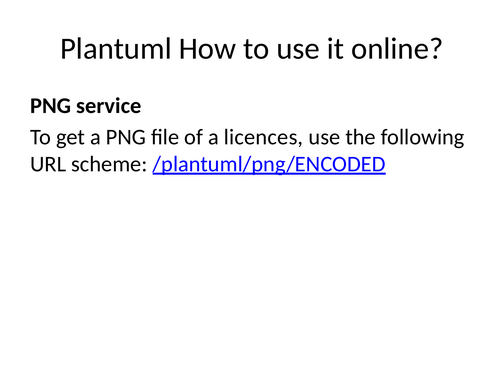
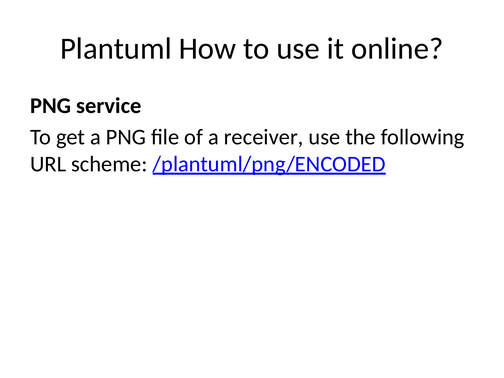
licences: licences -> receiver (264, 137)
